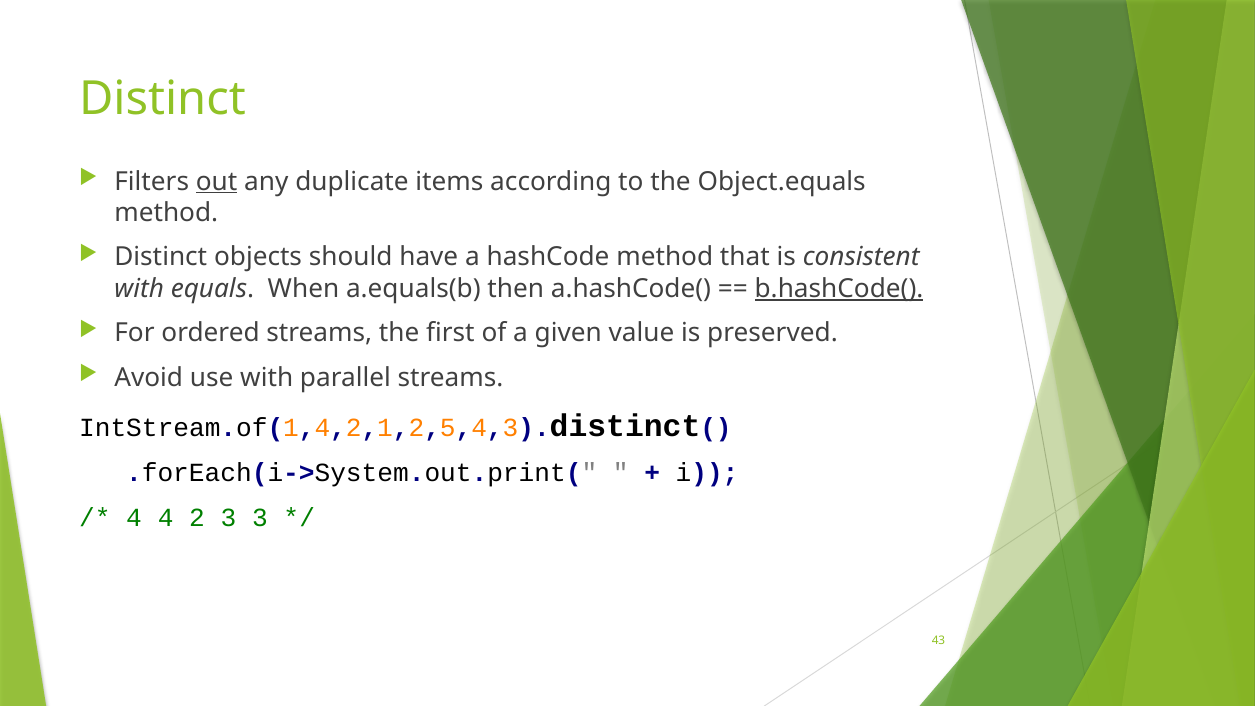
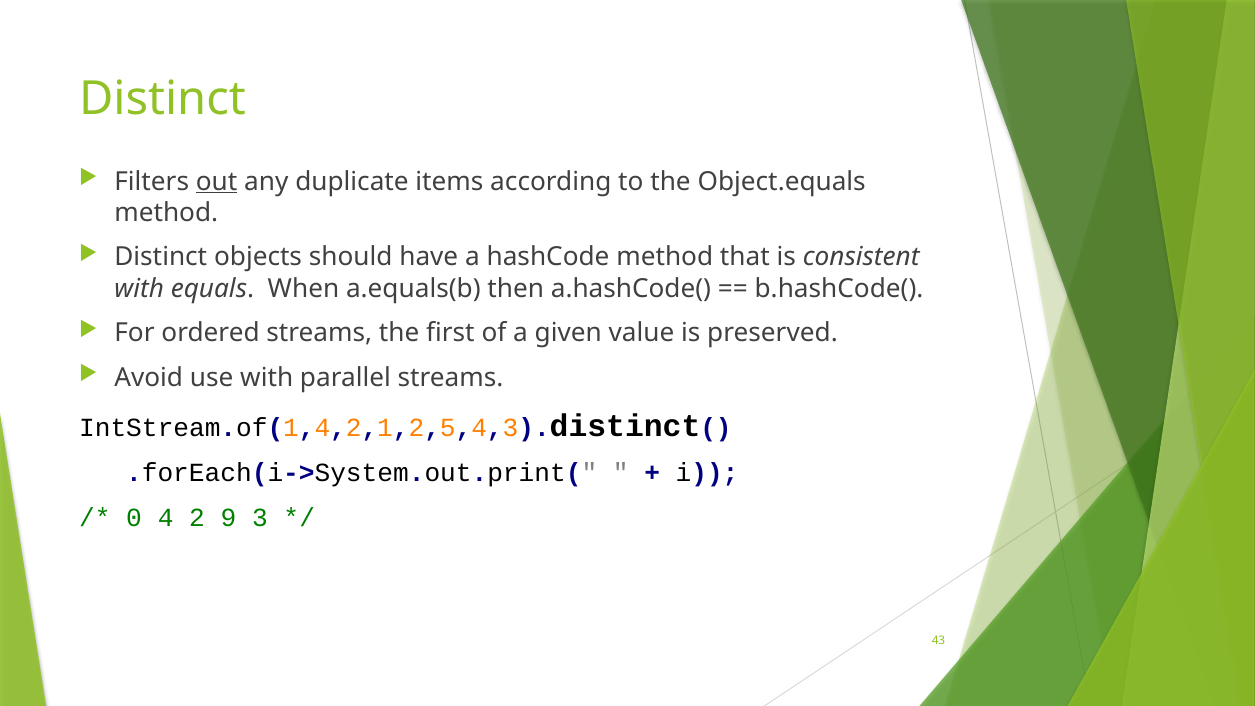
b.hashCode( underline: present -> none (839, 289)
4: 4 -> 0 (134, 517)
2 3: 3 -> 9 (228, 517)
